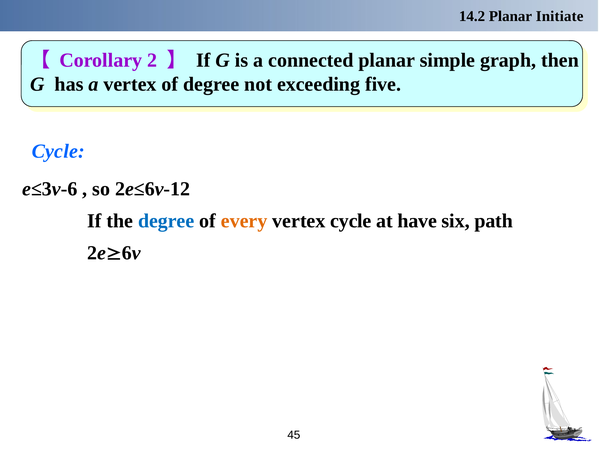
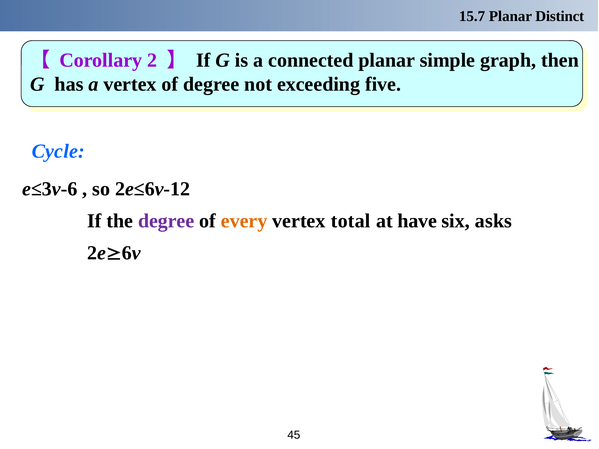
14.2: 14.2 -> 15.7 (472, 16)
Initiate: Initiate -> Distinct (560, 16)
degree colour: blue -> purple (166, 221)
vertex cycle: cycle -> total (351, 221)
path: path -> asks (493, 221)
